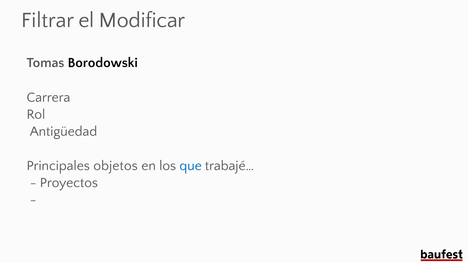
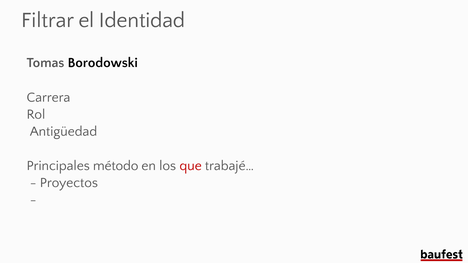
Modificar: Modificar -> Identidad (142, 20)
objetos: objetos -> método (116, 166)
que colour: blue -> red (191, 166)
